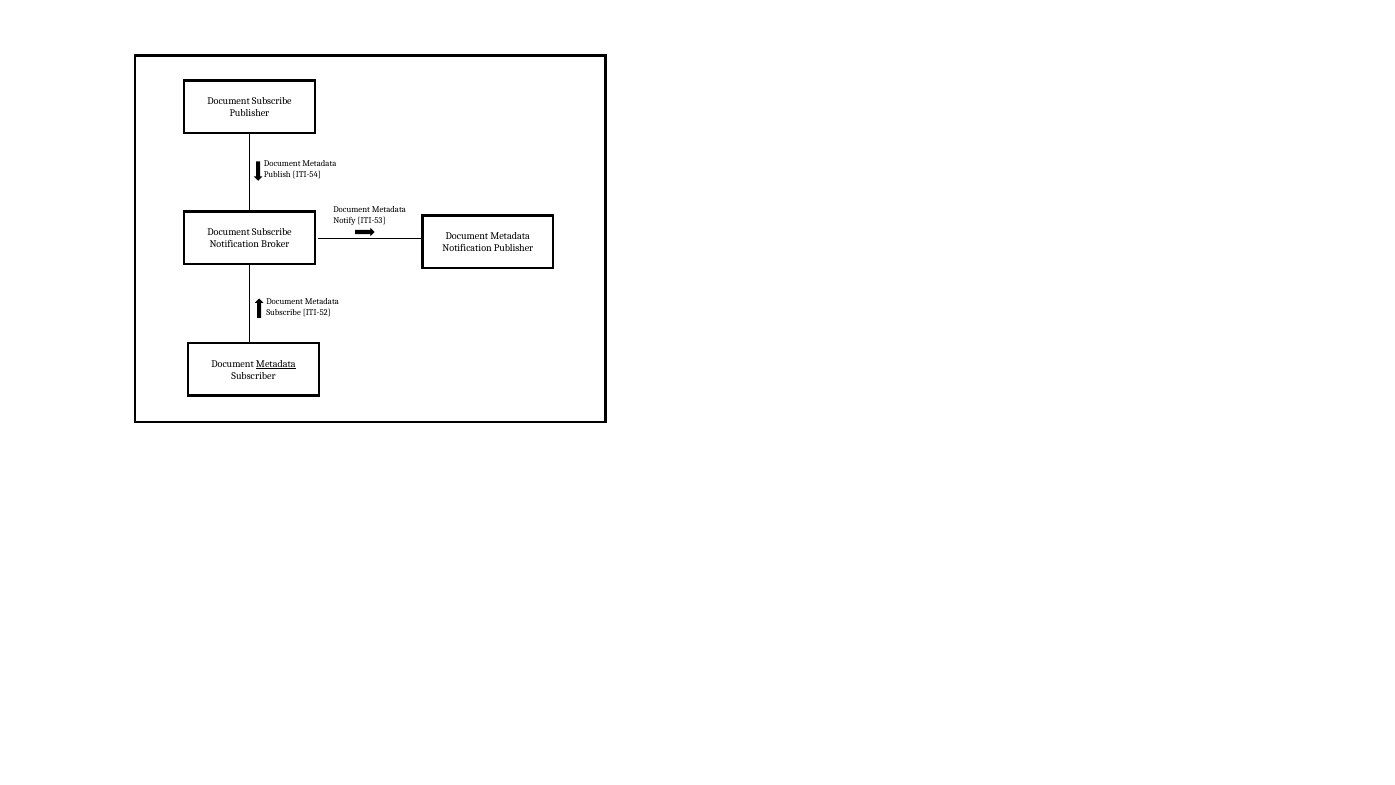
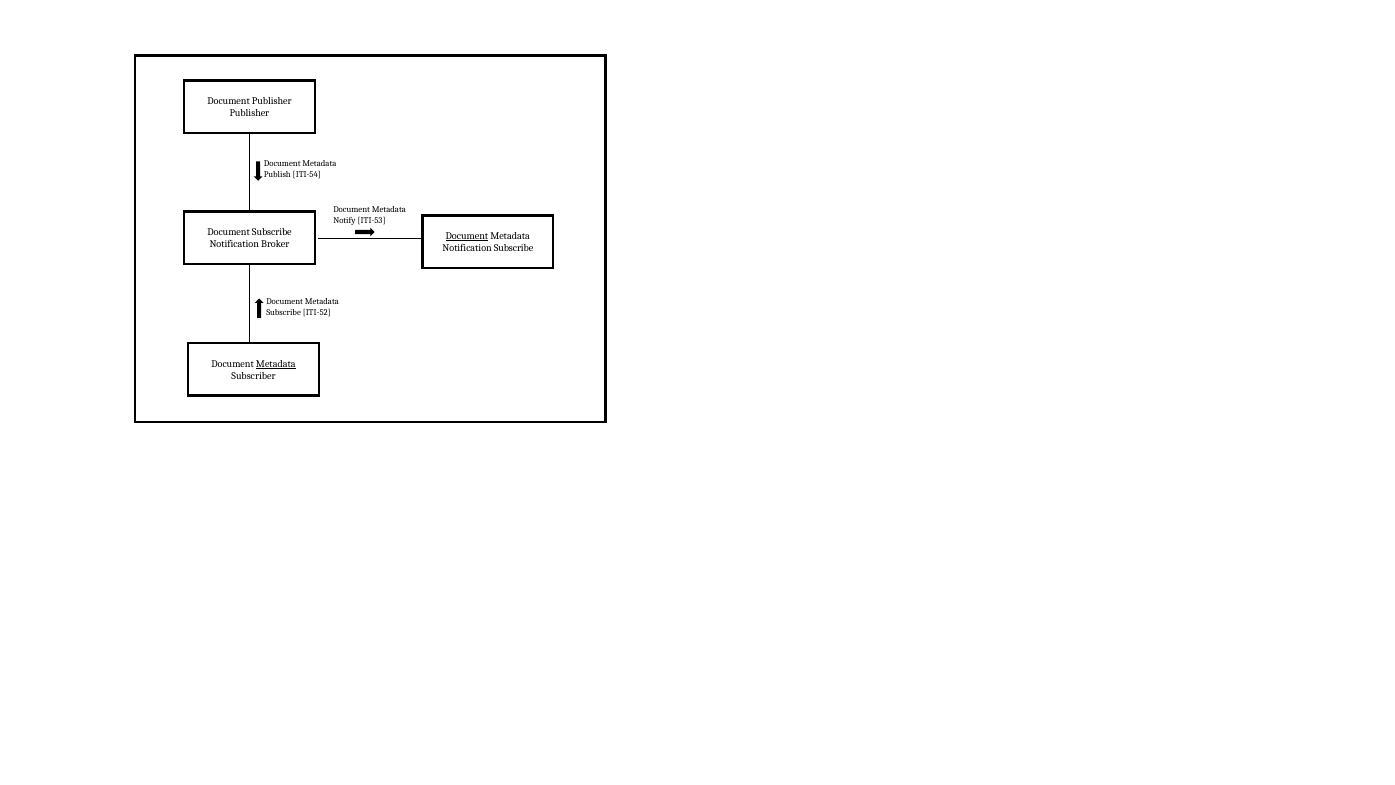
Subscribe: Subscribe -> Publisher (272, 101)
Document underline: none -> present (467, 236)
Notification Publisher: Publisher -> Subscribe (514, 248)
